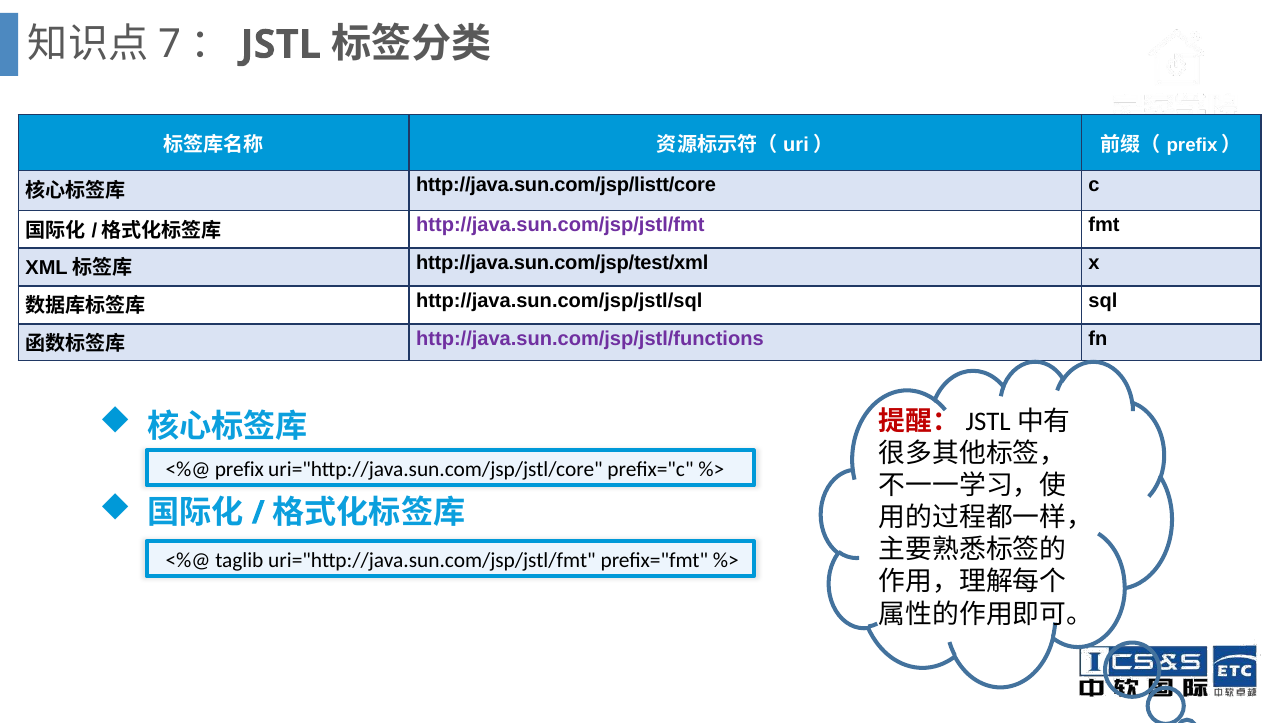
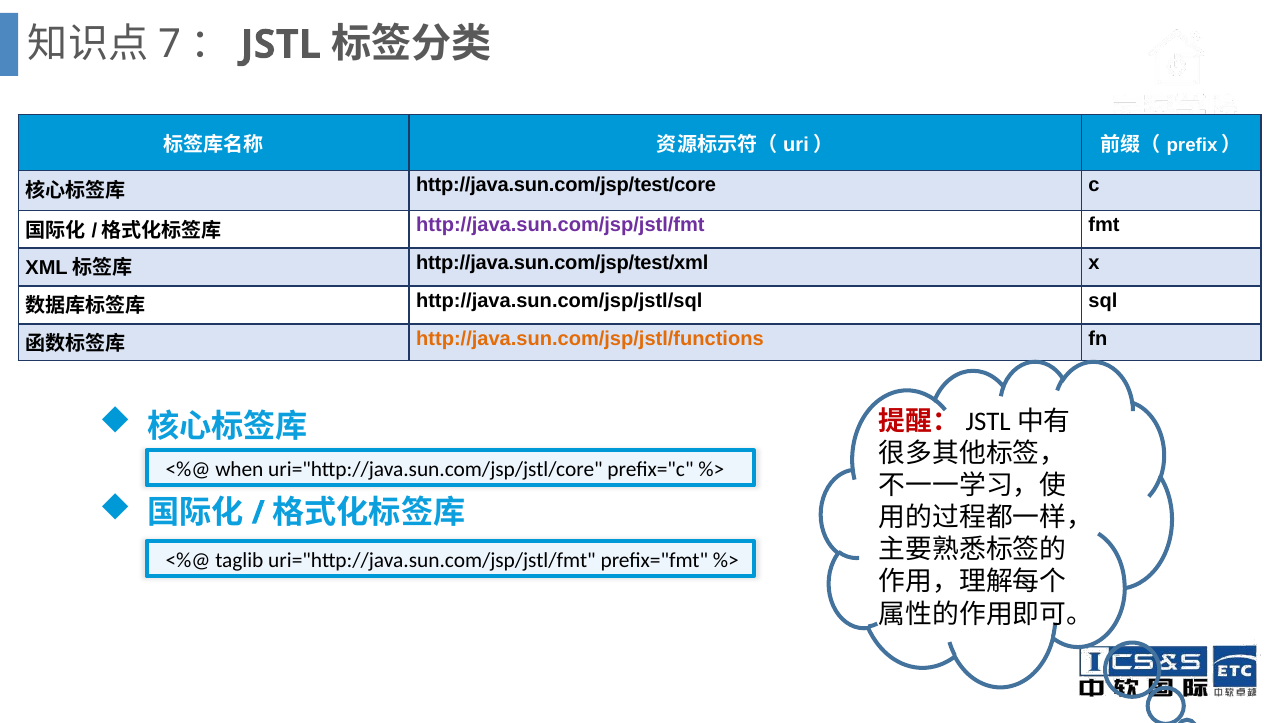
http://java.sun.com/jsp/listt/core: http://java.sun.com/jsp/listt/core -> http://java.sun.com/jsp/test/core (566, 185)
http://java.sun.com/jsp/jstl/functions colour: purple -> orange (590, 339)
prefix: prefix -> when (239, 469)
